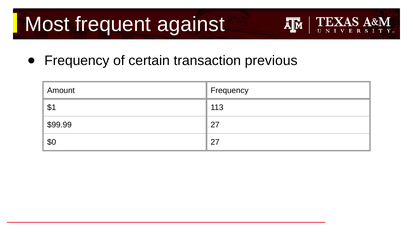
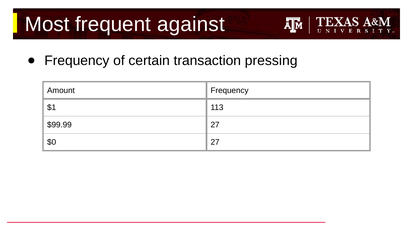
previous: previous -> pressing (271, 61)
